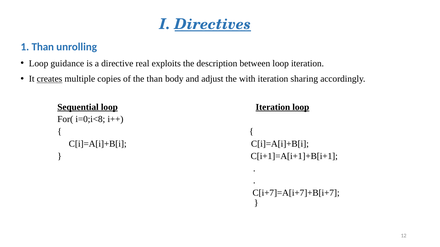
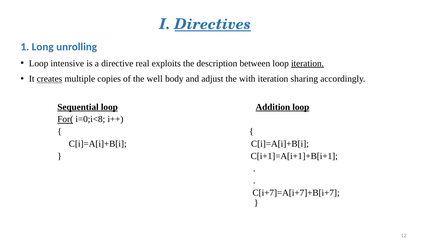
1 Than: Than -> Long (43, 47)
guidance: guidance -> intensive (67, 64)
iteration underline: none -> present (308, 64)
the than: than -> well (155, 79)
Sequential loop Iteration: Iteration -> Addition (273, 107)
For( underline: none -> present (65, 120)
